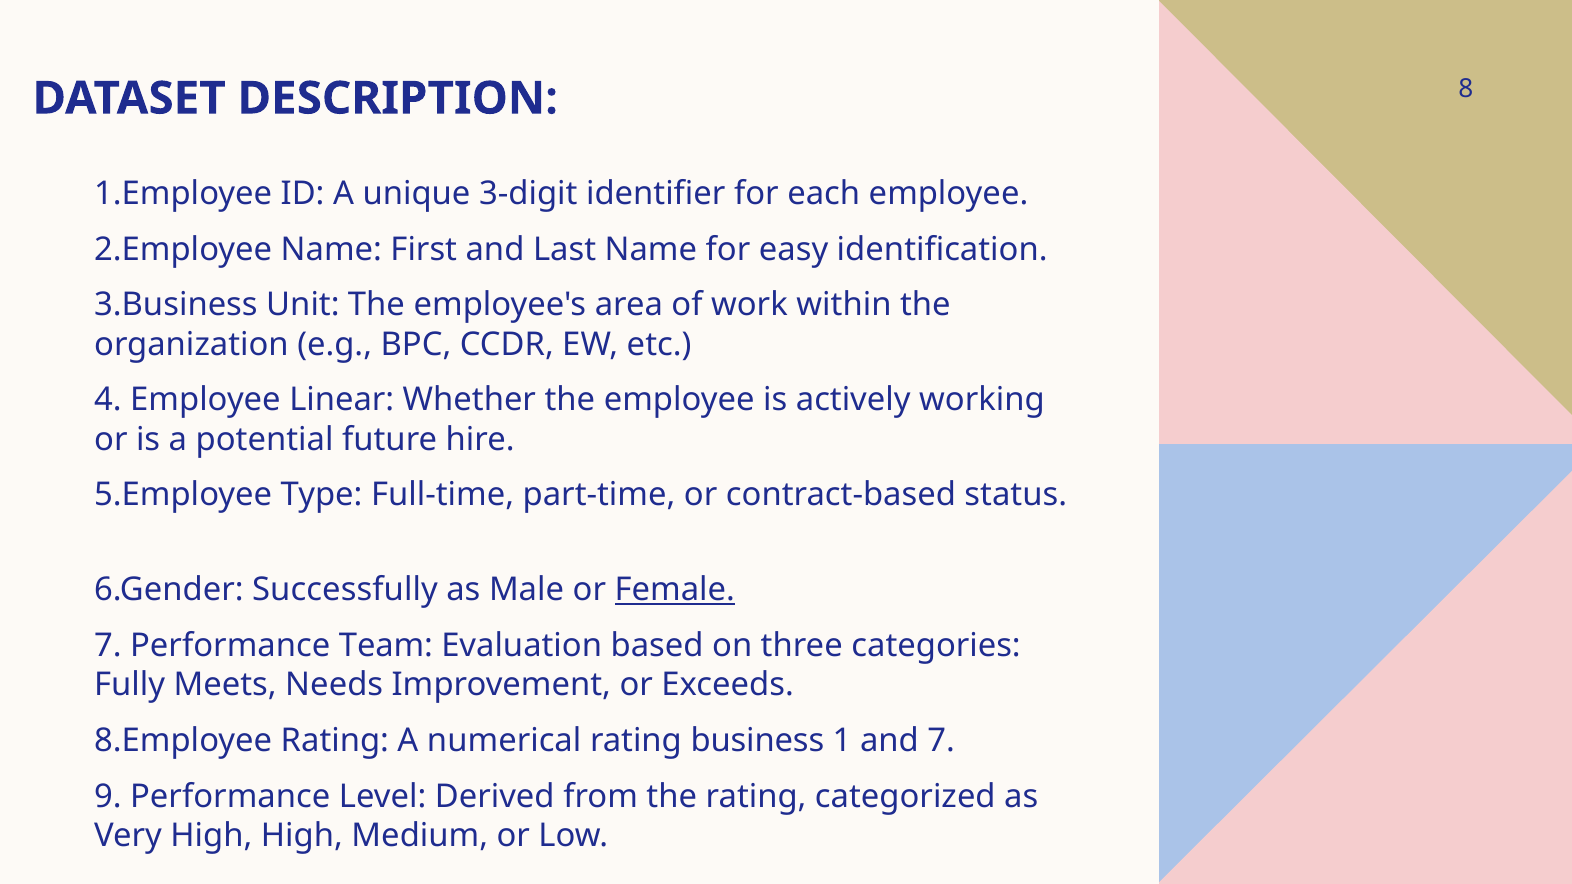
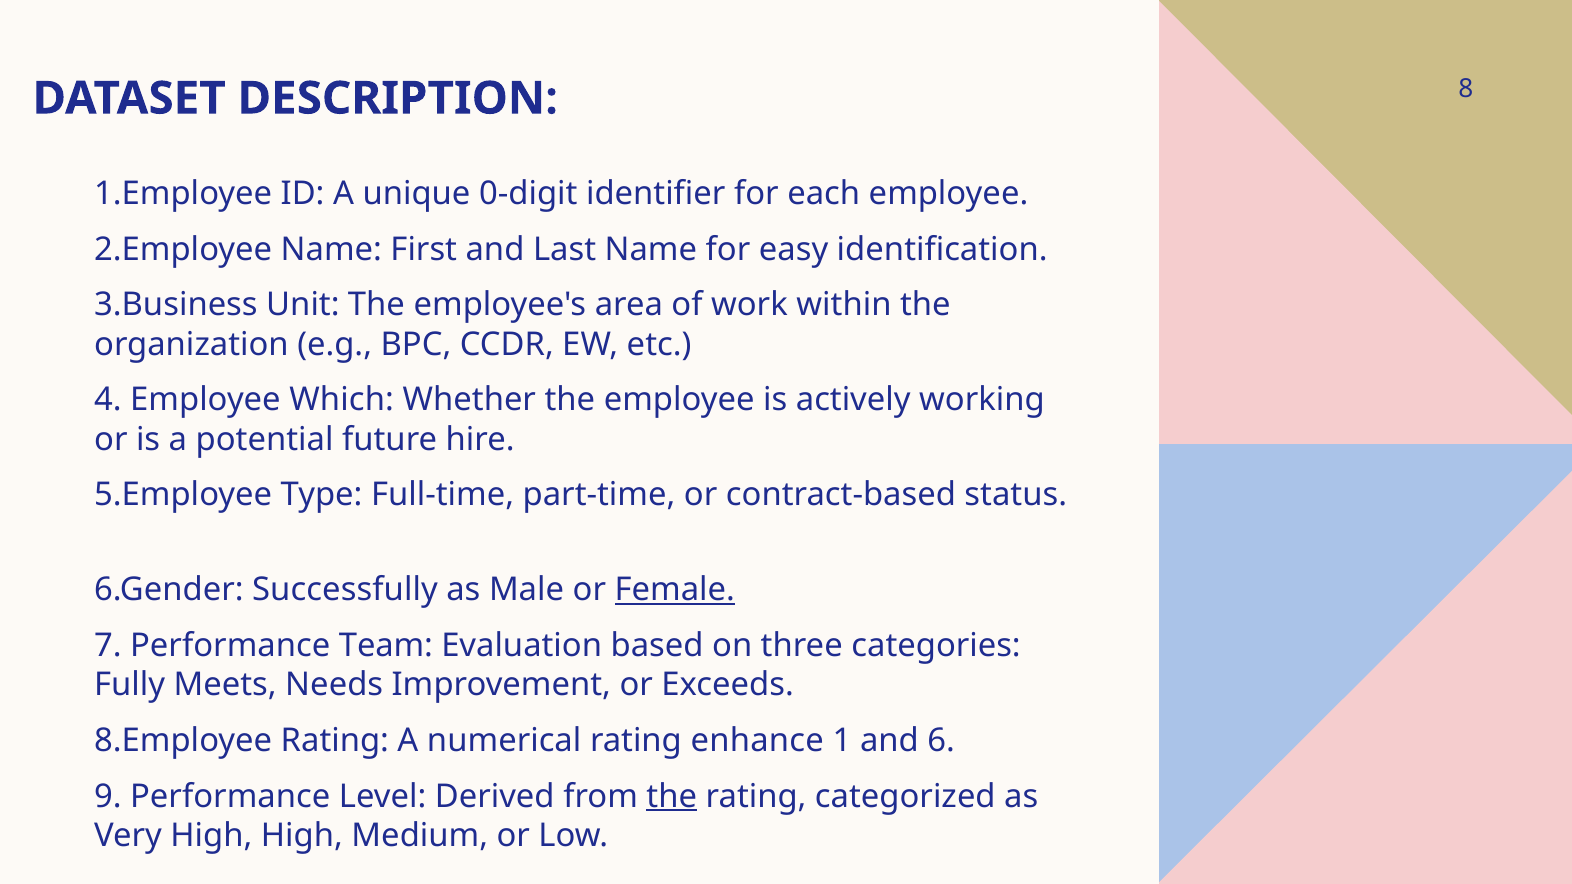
3-digit: 3-digit -> 0-digit (528, 194)
Linear: Linear -> Which (342, 400)
business: business -> enhance (757, 741)
and 7: 7 -> 6 (941, 741)
the underline: none -> present (672, 796)
